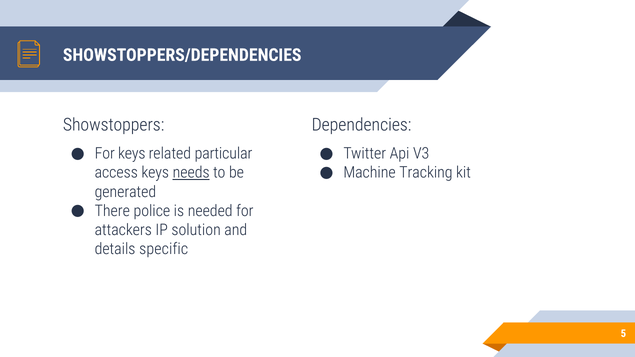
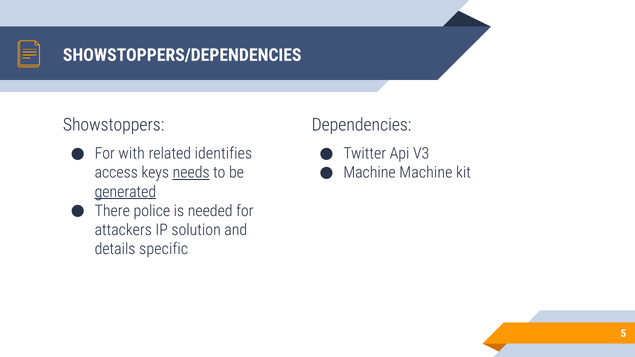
For keys: keys -> with (132, 154)
particular: particular -> identifies (223, 154)
Machine Tracking: Tracking -> Machine (426, 173)
generated underline: none -> present (125, 192)
